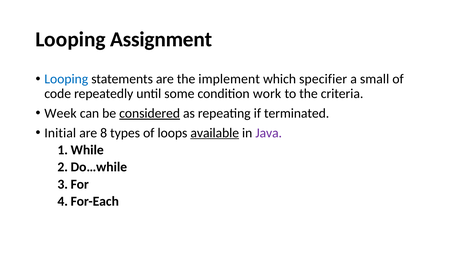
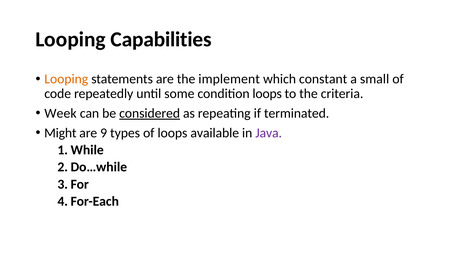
Assignment: Assignment -> Capabilities (161, 39)
Looping colour: blue -> orange (66, 79)
specifier: specifier -> constant (323, 79)
condition work: work -> loops (267, 94)
Initial: Initial -> Might (60, 133)
8: 8 -> 9 (104, 133)
available underline: present -> none (215, 133)
